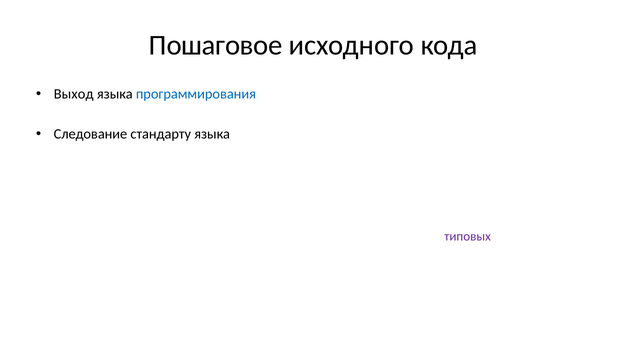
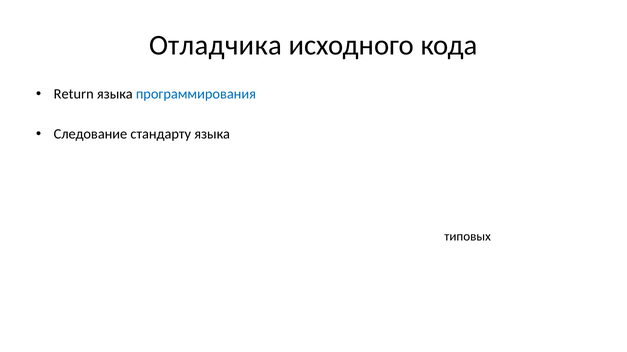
Пошаговое: Пошаговое -> Отладчика (215, 46)
Выход: Выход -> Return (74, 94)
типовых colour: purple -> black (468, 237)
